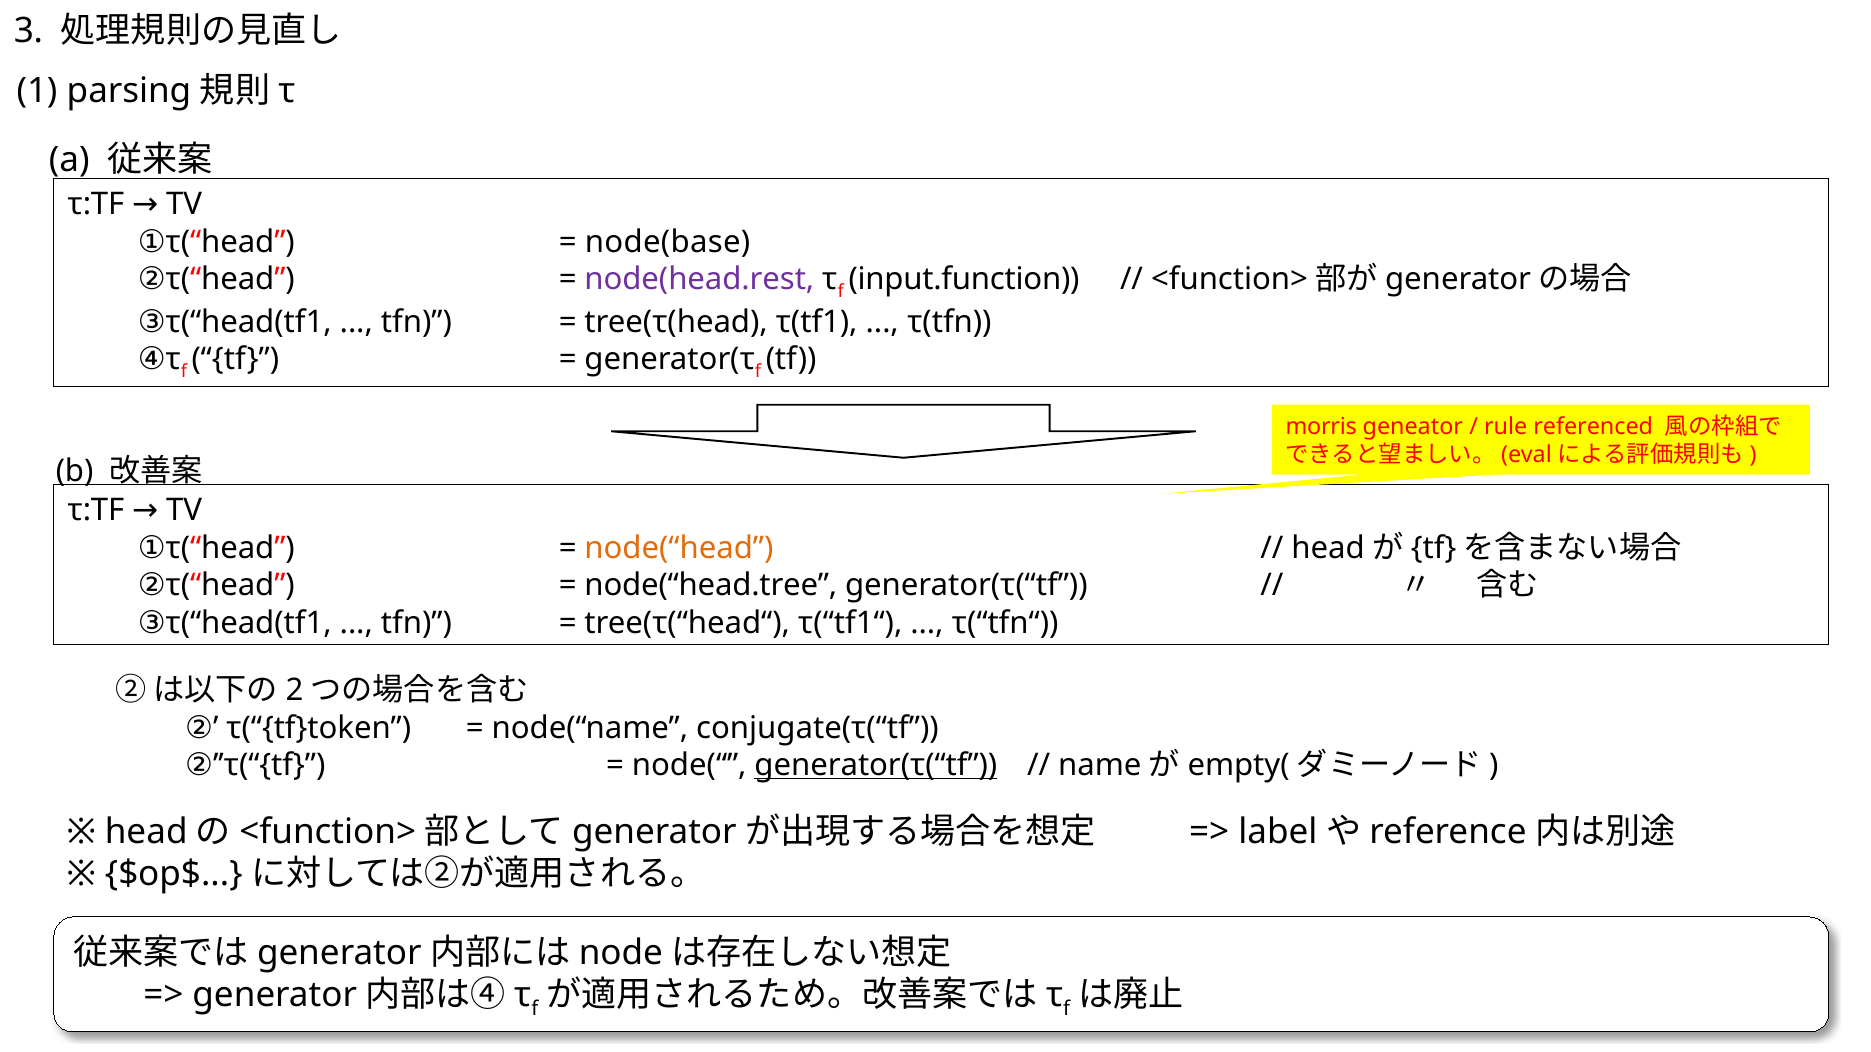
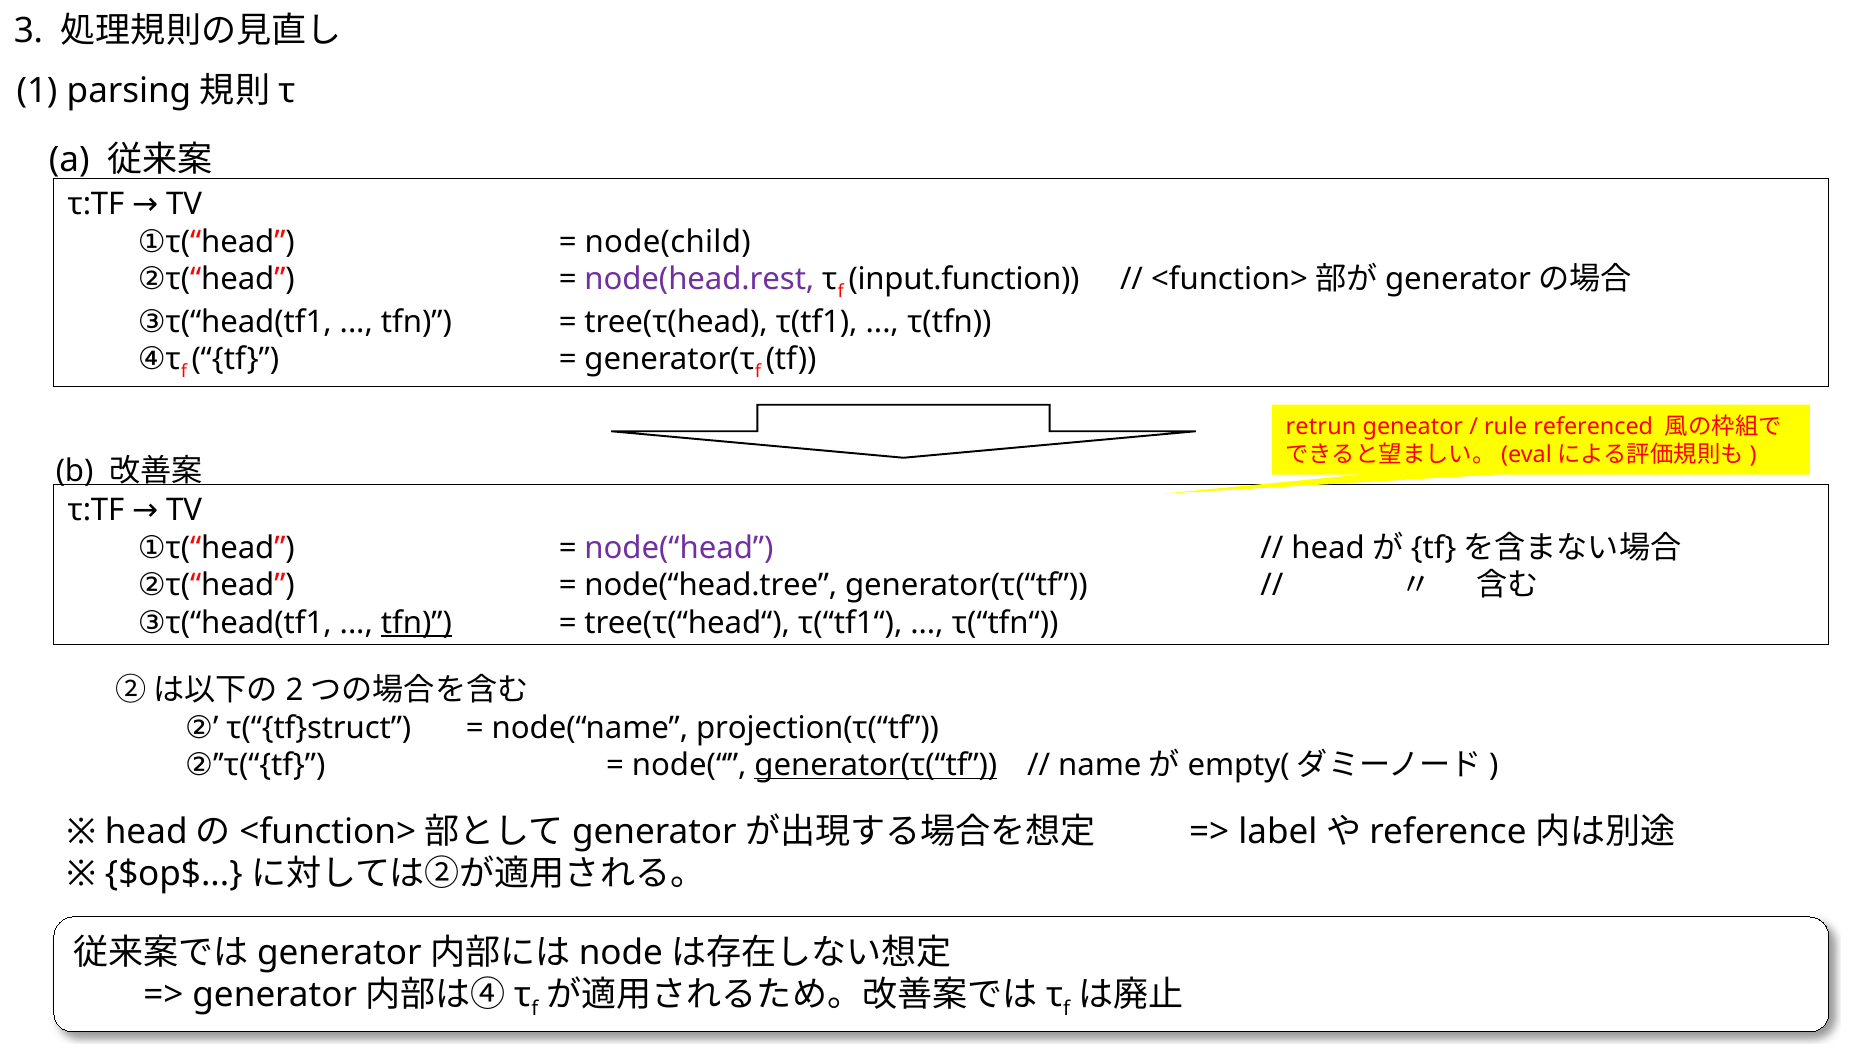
node(base: node(base -> node(child (668, 242)
morris: morris -> retrun (1321, 427)
node(“head colour: orange -> purple (679, 548)
tfn underline: none -> present (416, 623)
τ(“{tf}token: τ(“{tf}token -> τ(“{tf}struct (319, 728)
conjugate(τ(“tf: conjugate(τ(“tf -> projection(τ(“tf (818, 728)
